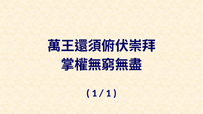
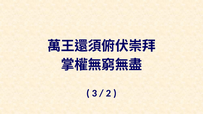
1: 1 -> 3 (94, 93)
1: 1 -> 2 (108, 93)
